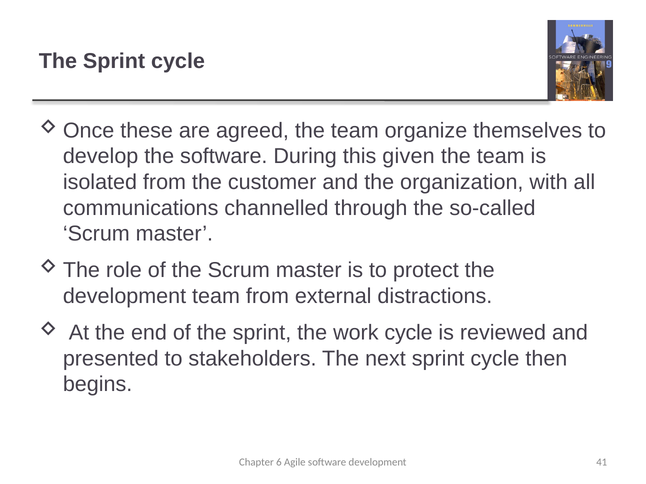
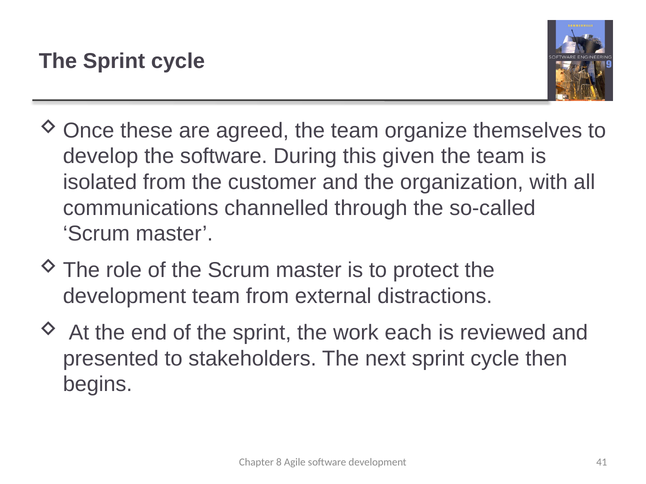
work cycle: cycle -> each (408, 333)
6: 6 -> 8 (279, 463)
